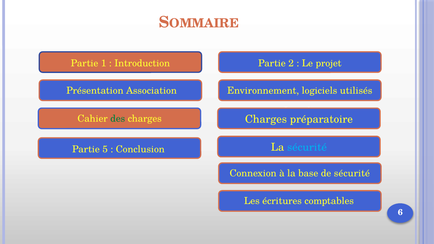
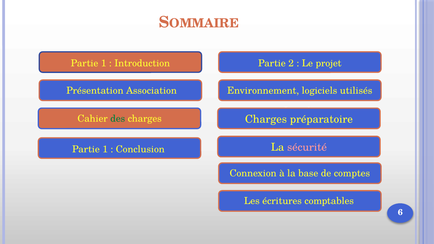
sécurité colour: light blue -> pink (307, 147)
5: 5 -> 1 (105, 149)
de sécurité: sécurité -> comptes (352, 173)
